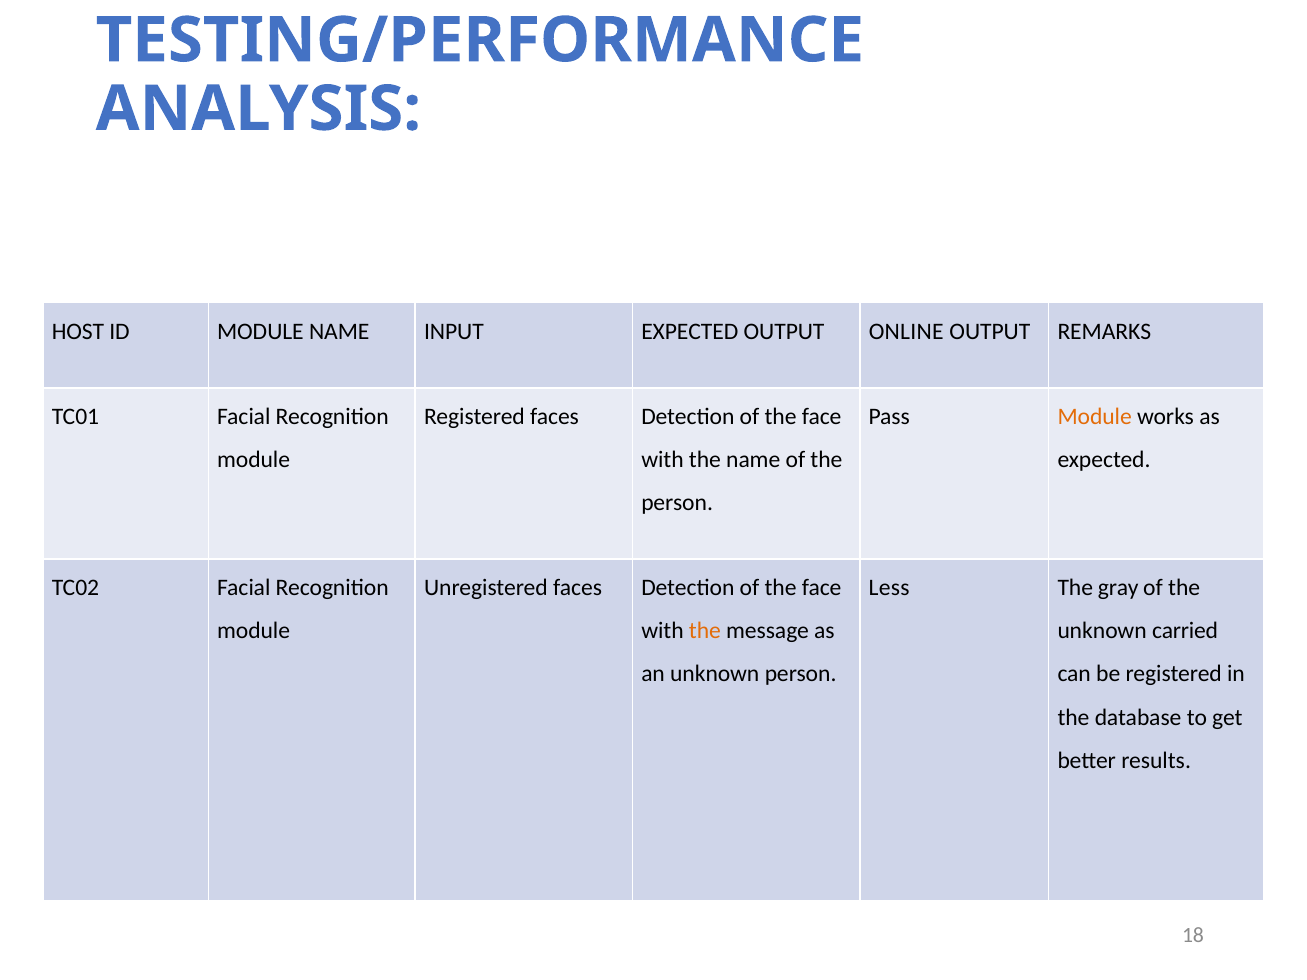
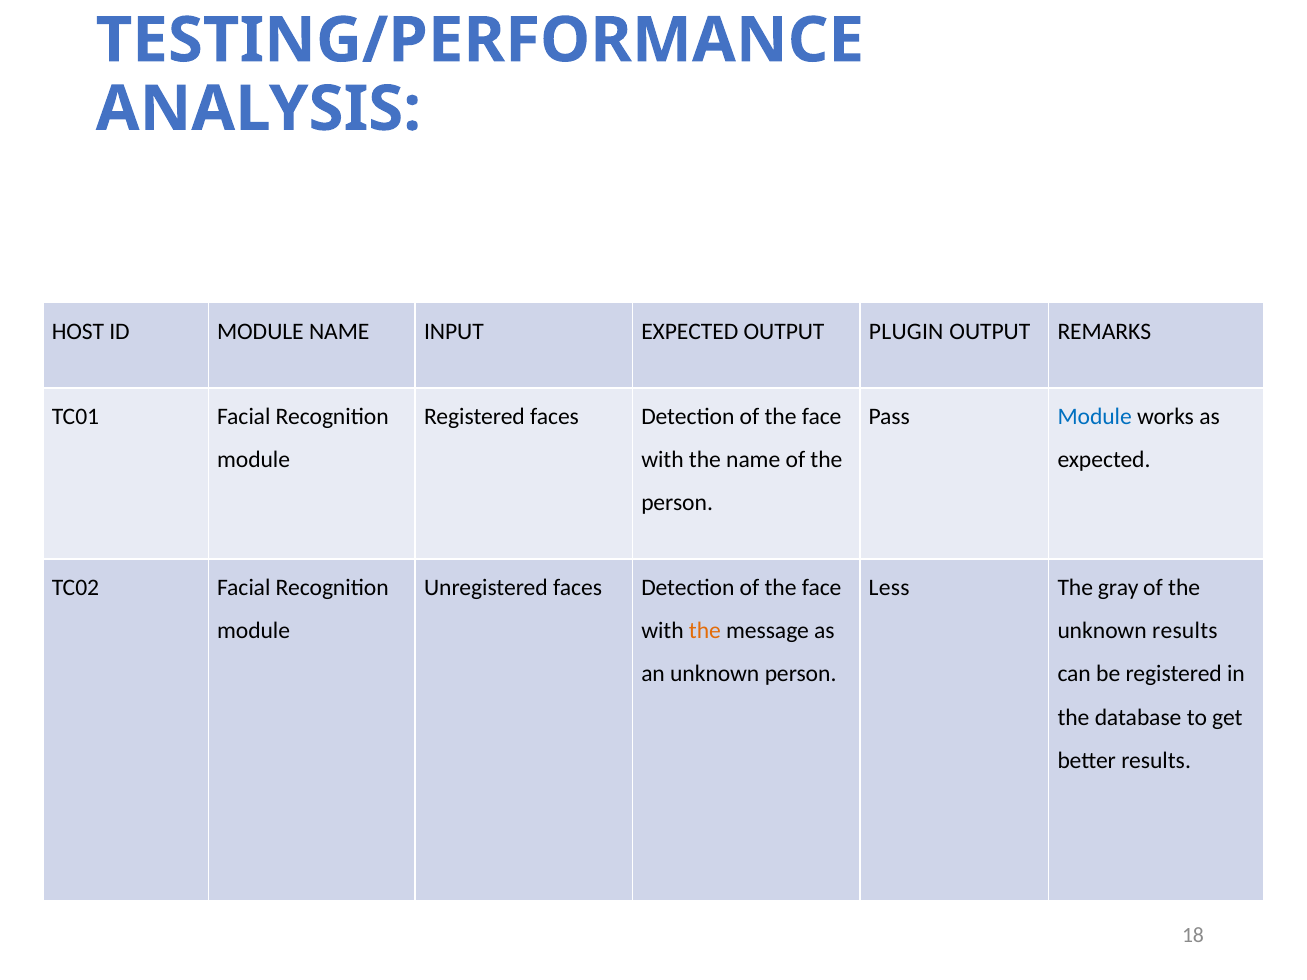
ONLINE: ONLINE -> PLUGIN (906, 331)
Module colour: orange -> blue (1095, 417)
unknown carried: carried -> results (1185, 631)
